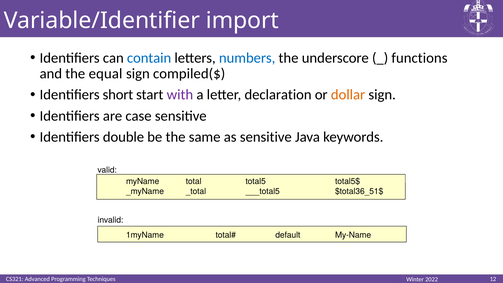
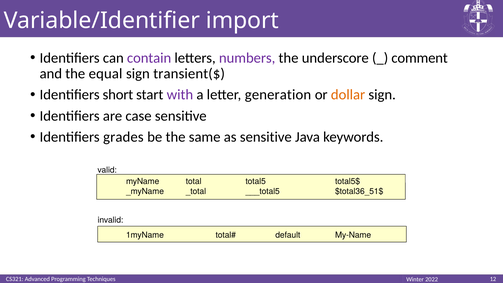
contain colour: blue -> purple (149, 58)
numbers colour: blue -> purple (247, 58)
functions: functions -> comment (420, 58)
compiled($: compiled($ -> transient($ (189, 74)
declaration: declaration -> generation (278, 95)
double: double -> grades (123, 137)
